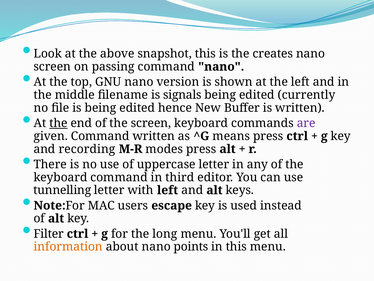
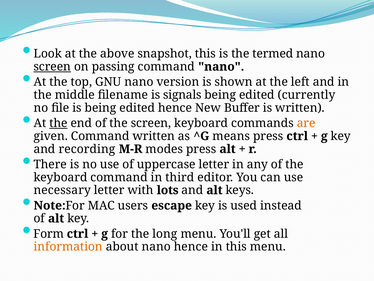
creates: creates -> termed (273, 54)
screen underline: none -> present (52, 67)
are colour: purple -> orange (306, 123)
tunnelling: tunnelling -> necessary (62, 190)
with left: left -> lots (168, 190)
Filter: Filter -> Form (49, 233)
nano points: points -> hence (191, 246)
